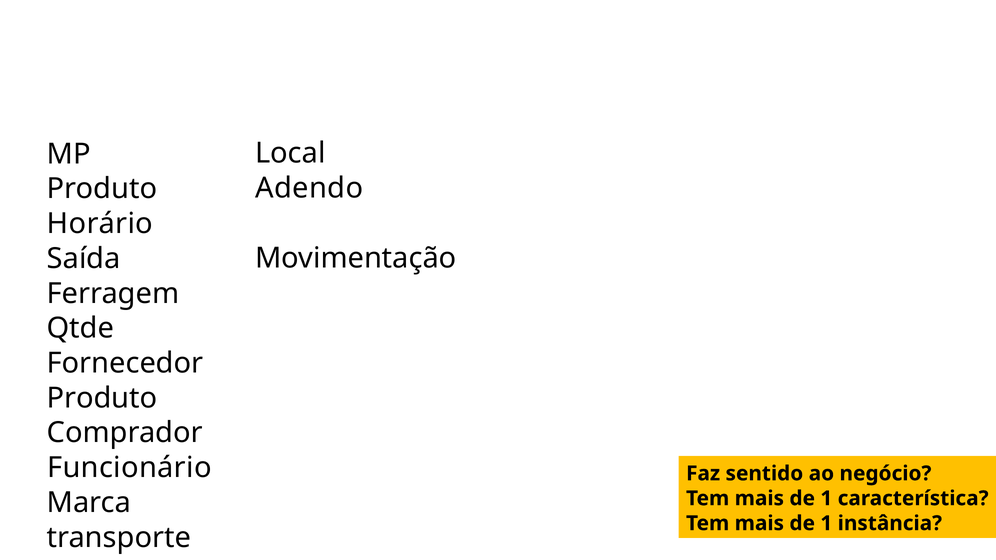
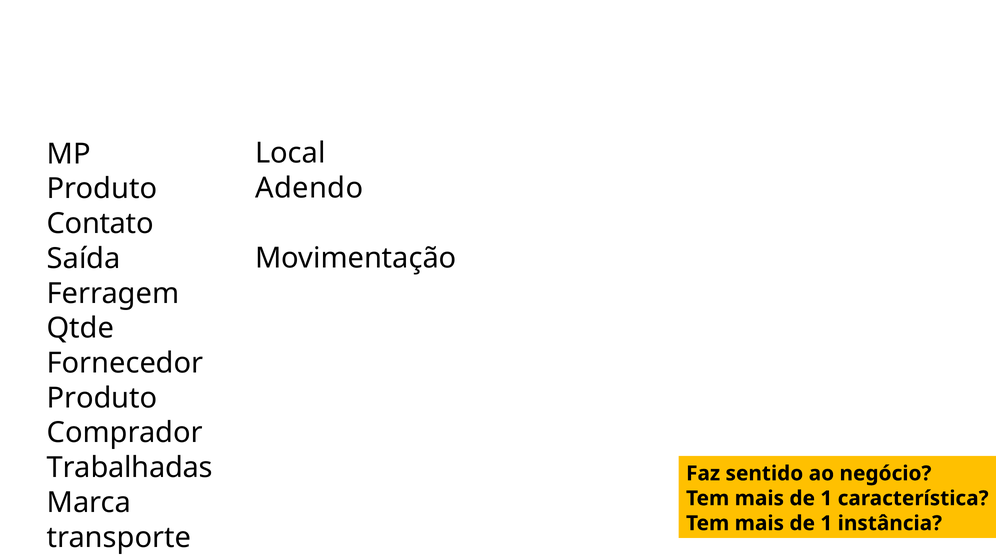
Horário: Horário -> Contato (100, 224)
Funcionário: Funcionário -> Trabalhadas (130, 468)
